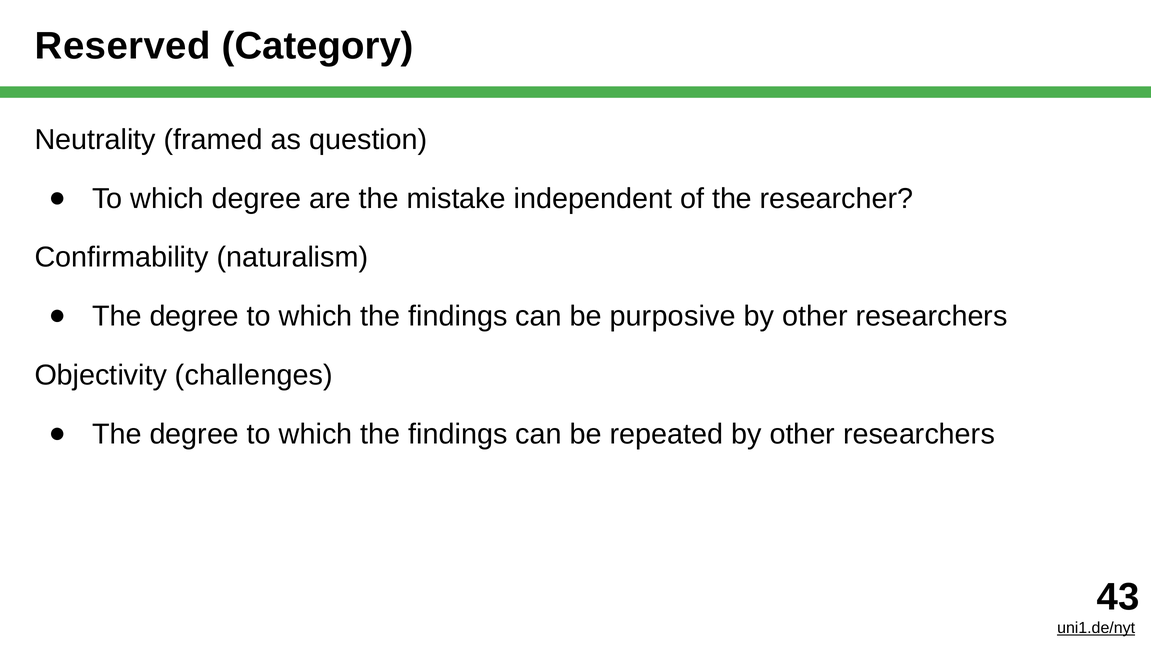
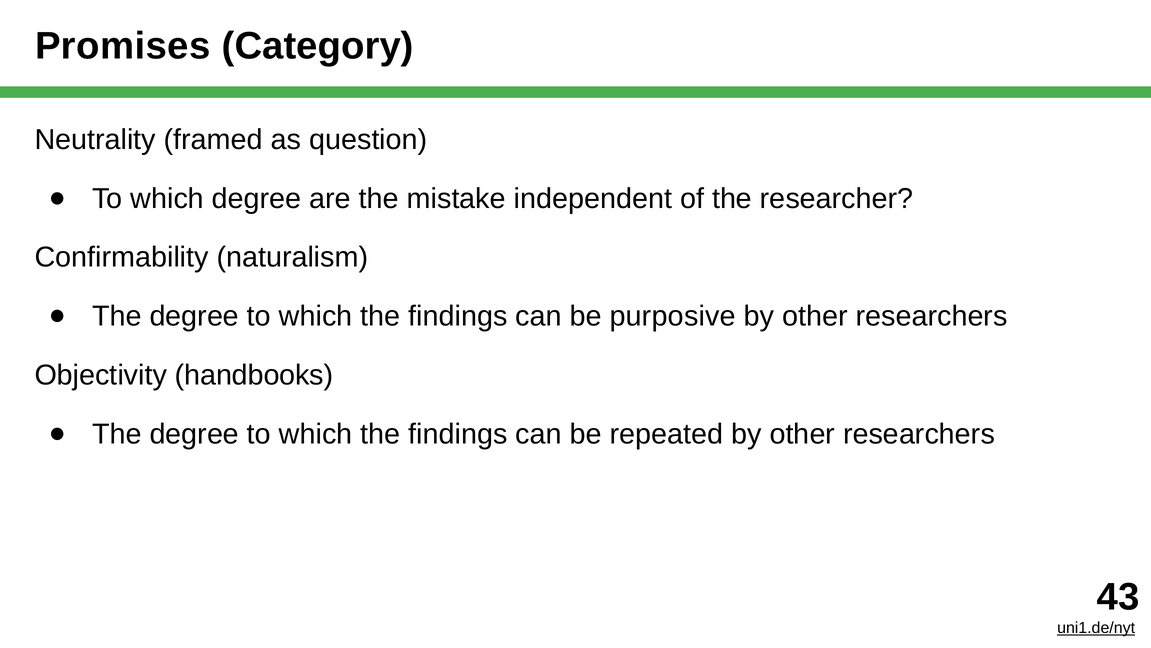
Reserved: Reserved -> Promises (123, 46)
challenges: challenges -> handbooks (254, 375)
